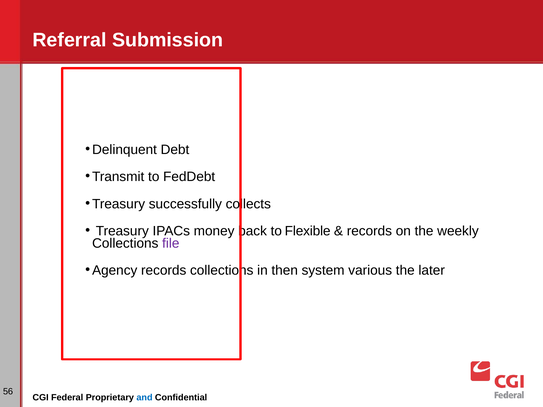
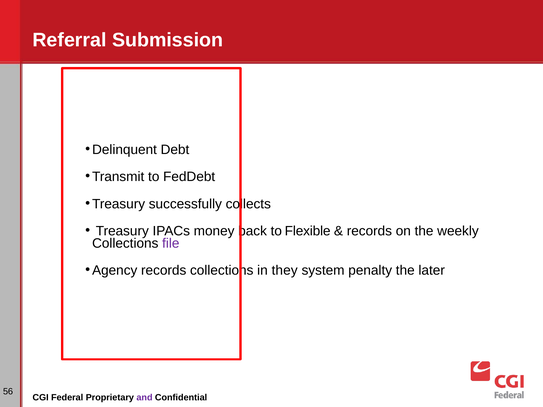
then: then -> they (285, 271)
various: various -> penalty (370, 271)
and colour: blue -> purple (144, 398)
